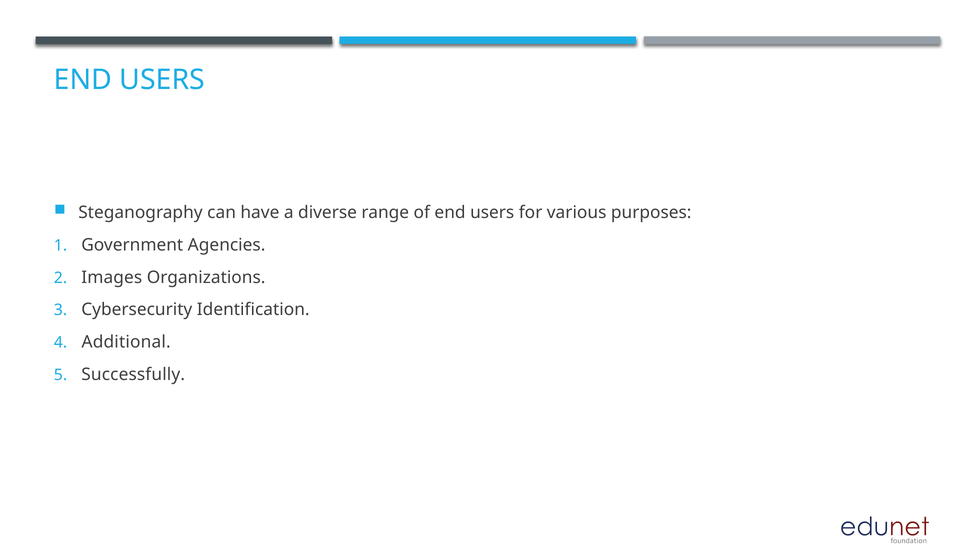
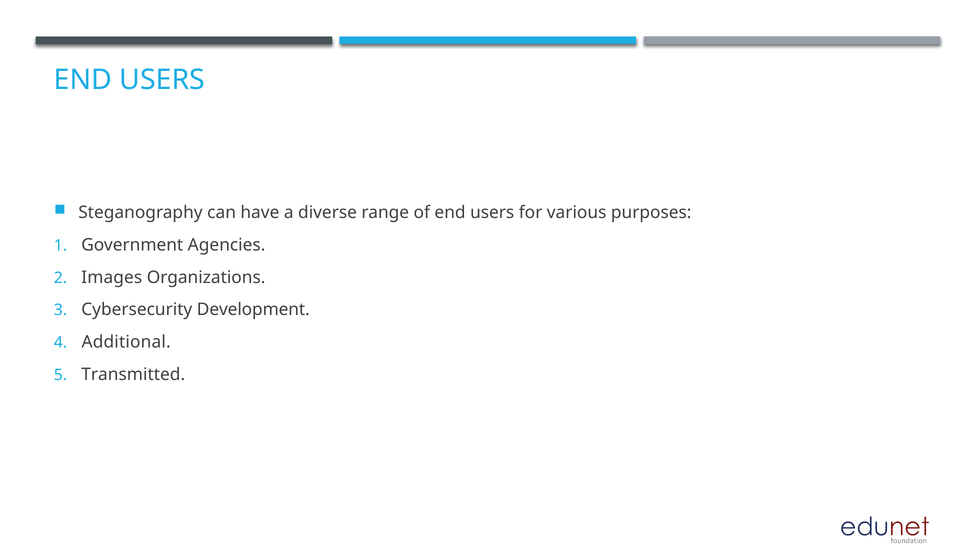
Identification: Identification -> Development (253, 310)
Successfully: Successfully -> Transmitted (133, 374)
